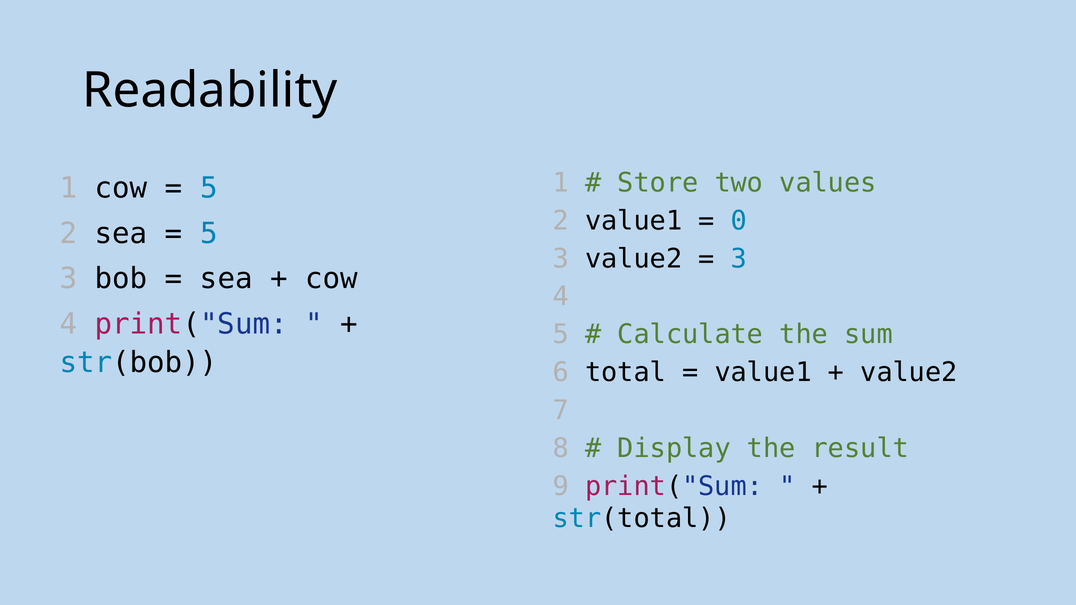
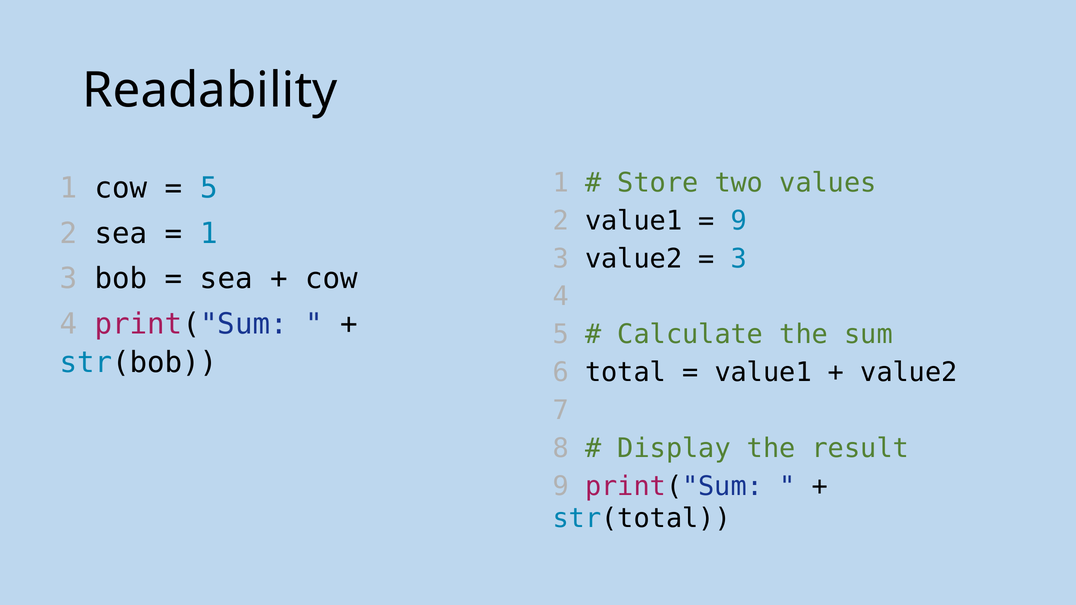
0: 0 -> 9 (739, 221)
5: 5 -> 1 (209, 233)
